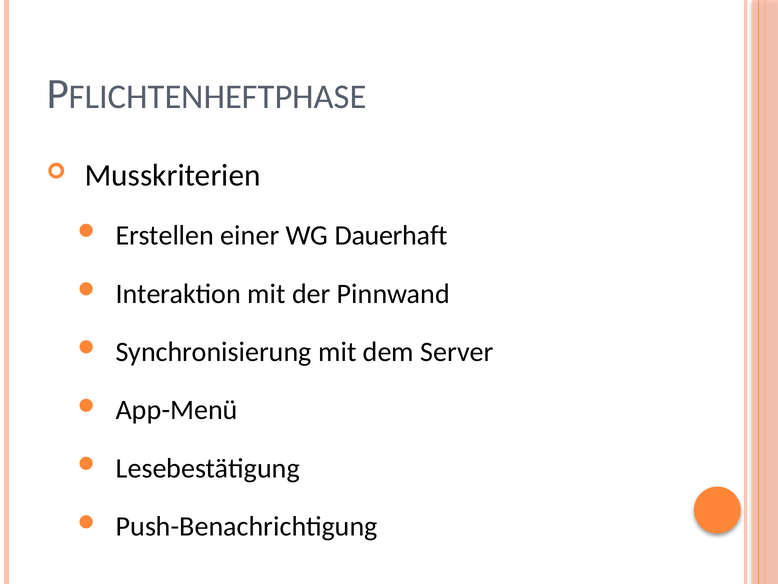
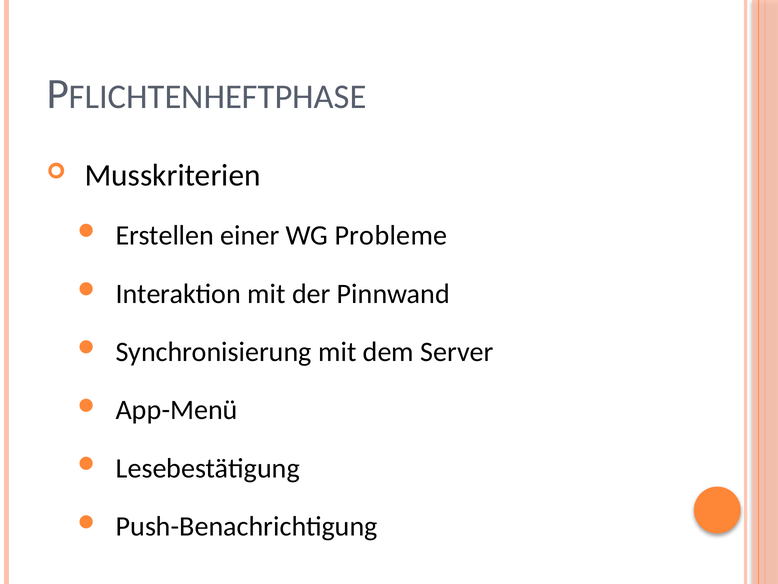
Dauerhaft: Dauerhaft -> Probleme (391, 235)
